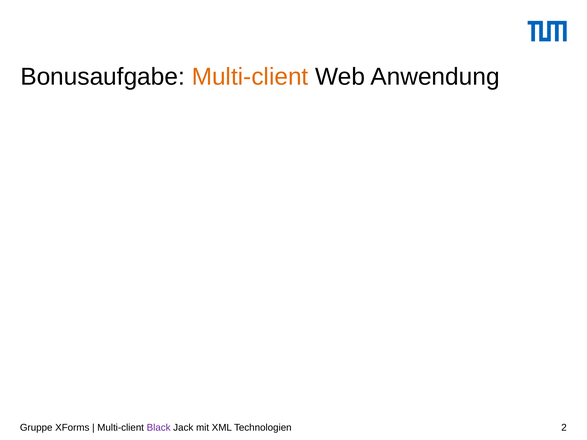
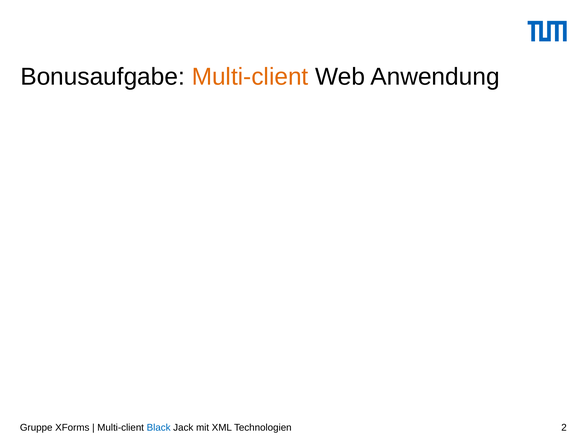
Black colour: purple -> blue (159, 428)
